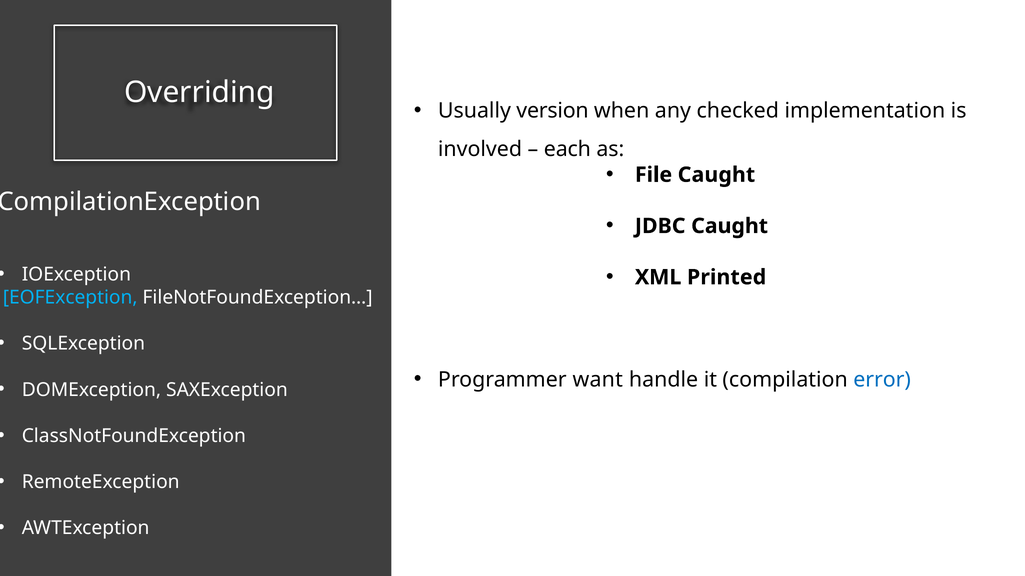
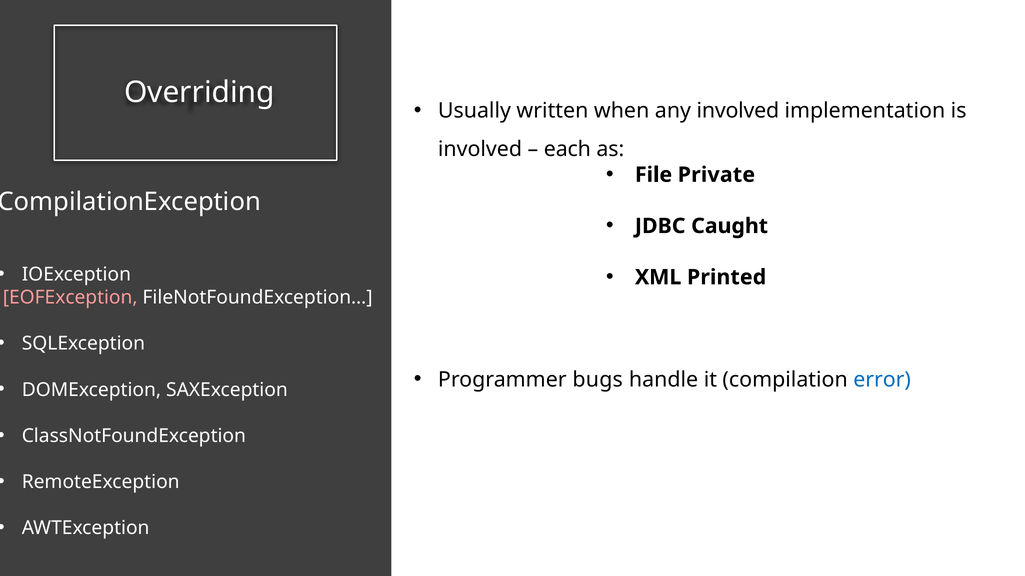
version: version -> written (552, 111)
any checked: checked -> involved (738, 111)
File Caught: Caught -> Private (716, 175)
EOFException colour: light blue -> pink (70, 298)
want: want -> bugs (598, 380)
